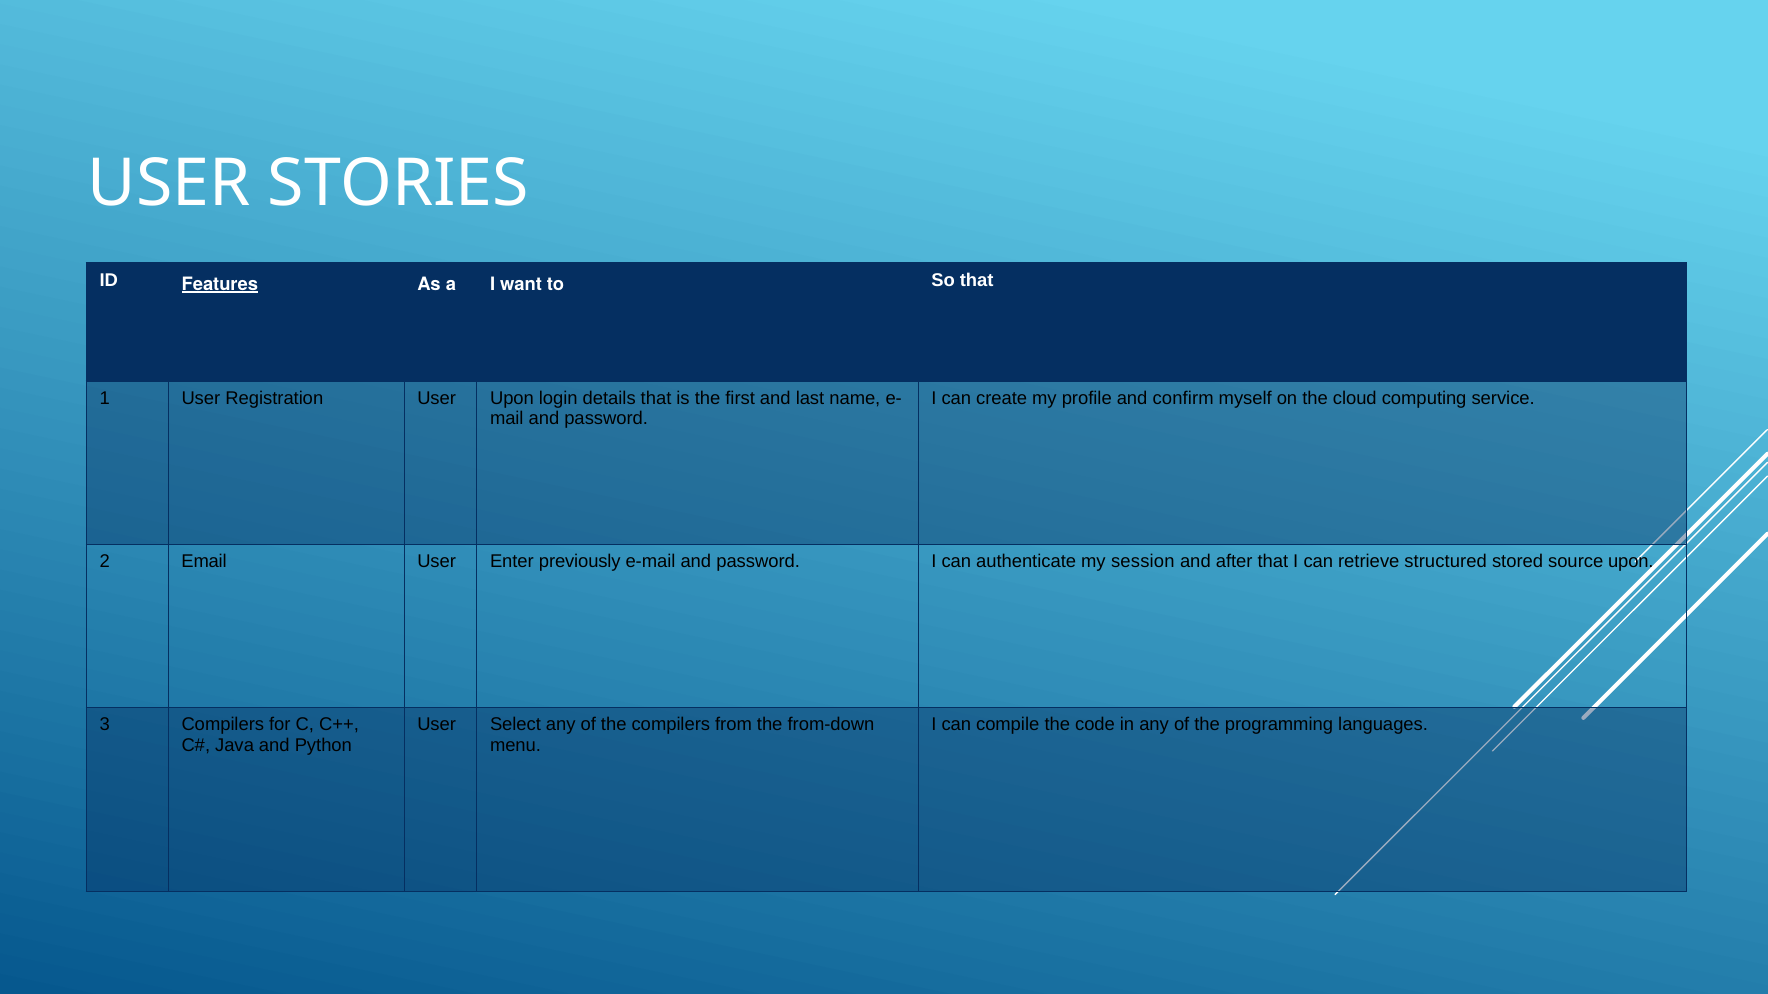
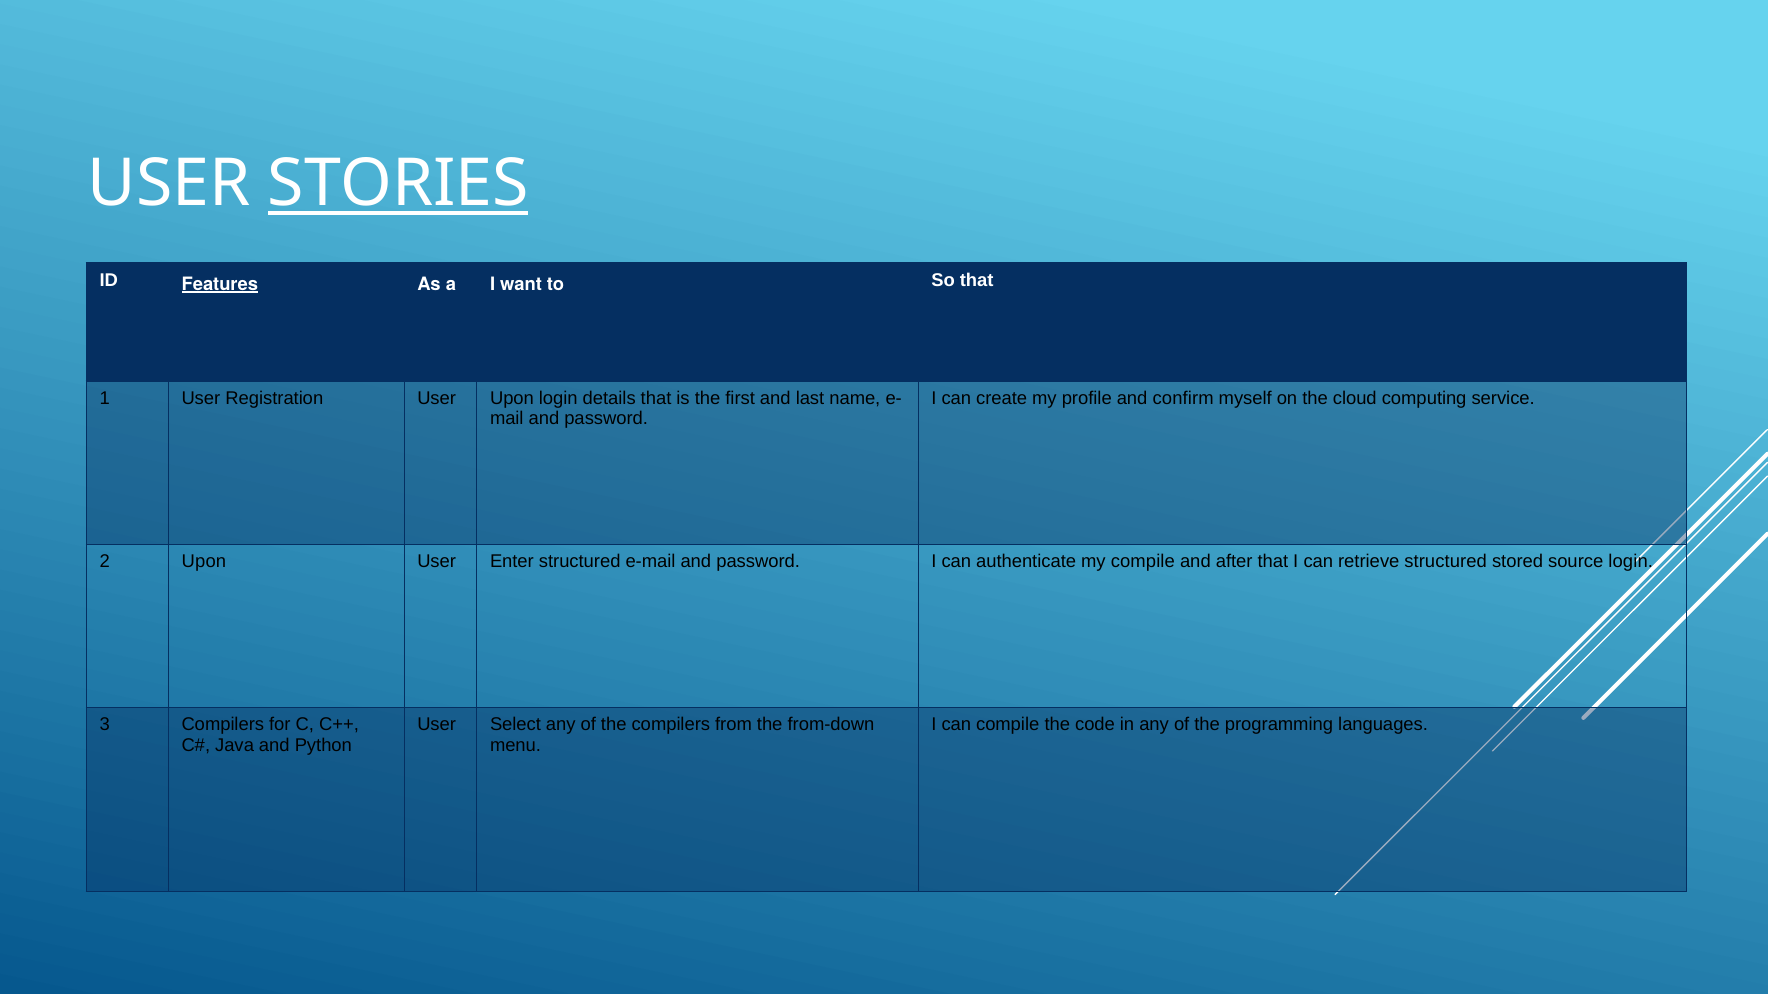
STORIES underline: none -> present (398, 184)
2 Email: Email -> Upon (204, 562)
Enter previously: previously -> structured (580, 562)
my session: session -> compile (1143, 562)
source upon: upon -> login (1631, 562)
